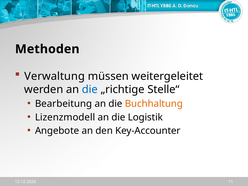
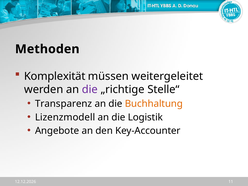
Verwaltung: Verwaltung -> Komplexität (55, 76)
die colour: blue -> purple (90, 89)
Bearbeitung: Bearbeitung -> Transparenz (64, 104)
